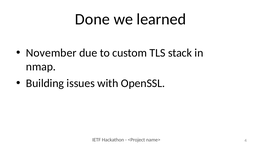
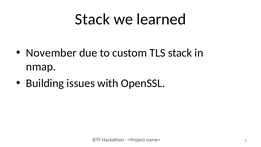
Done: Done -> Stack (92, 19)
